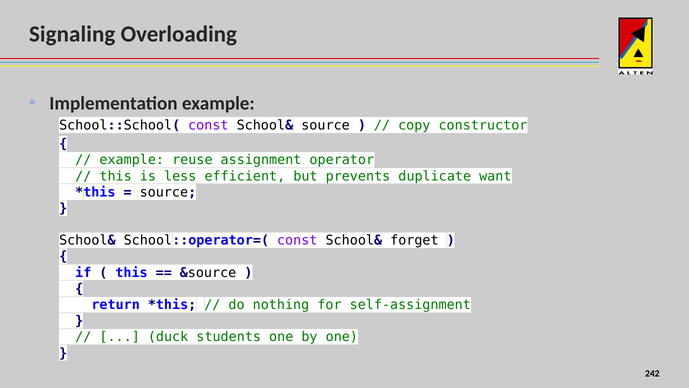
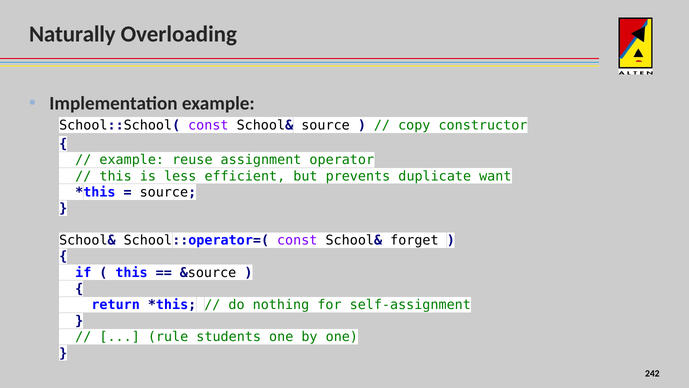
Signaling: Signaling -> Naturally (72, 34)
duck: duck -> rule (168, 337)
